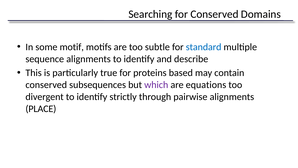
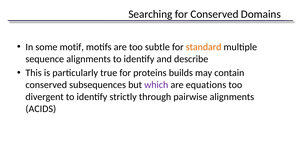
standard colour: blue -> orange (204, 47)
based: based -> builds (181, 73)
PLACE: PLACE -> ACIDS (41, 108)
